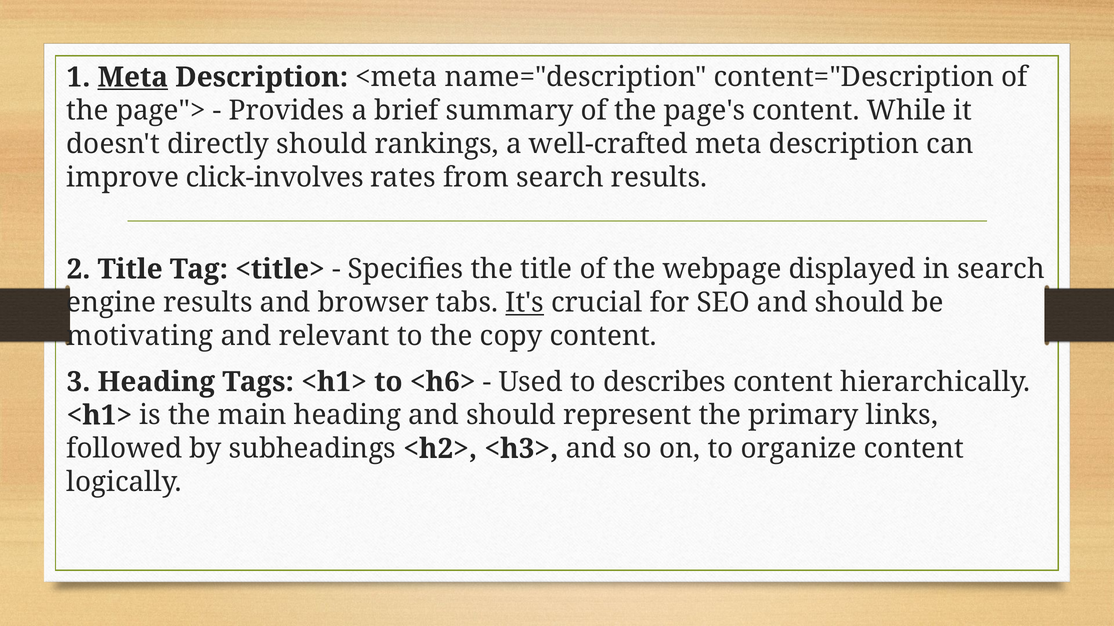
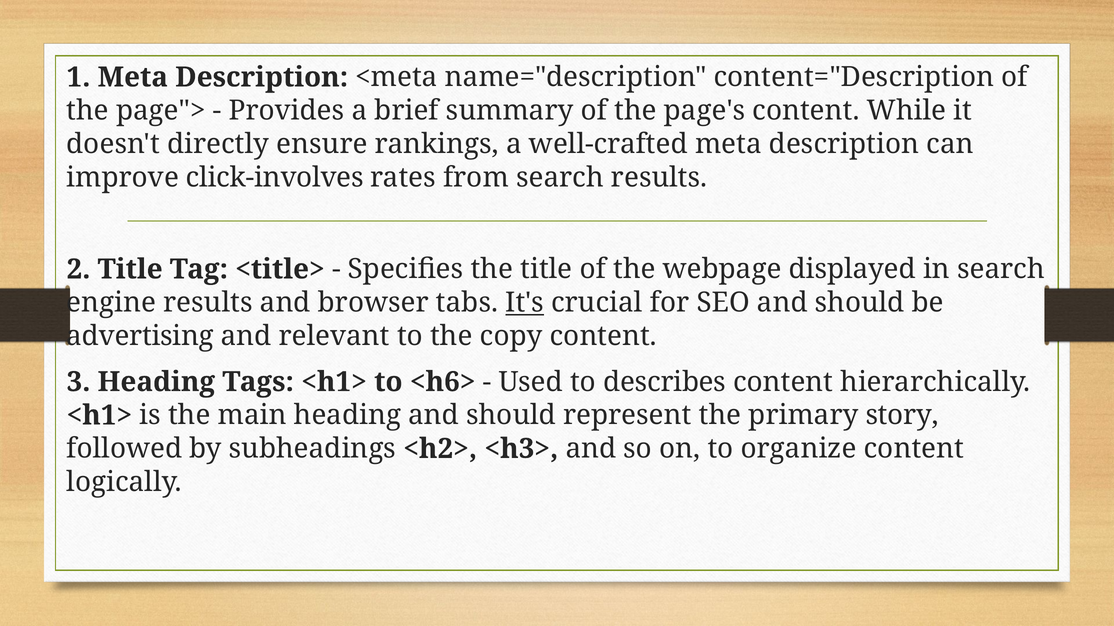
Meta underline: present -> none (133, 77)
directly should: should -> ensure (322, 144)
motivating: motivating -> advertising (140, 336)
links: links -> story (902, 416)
